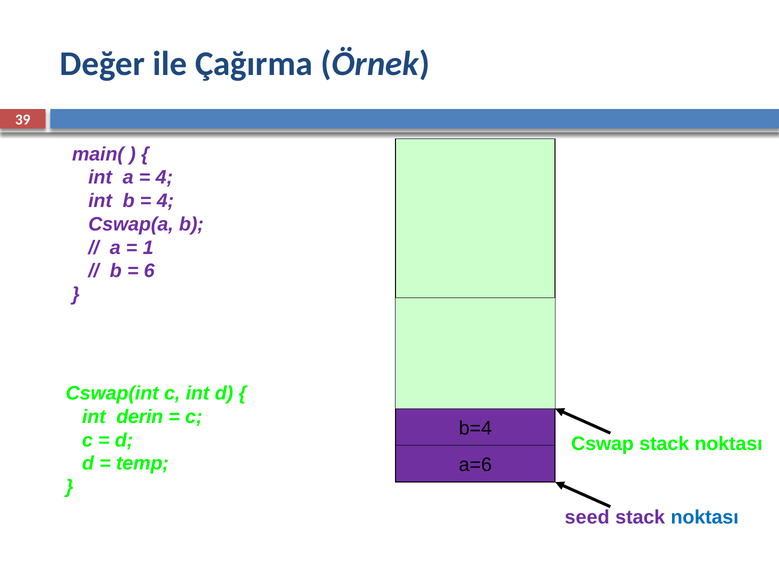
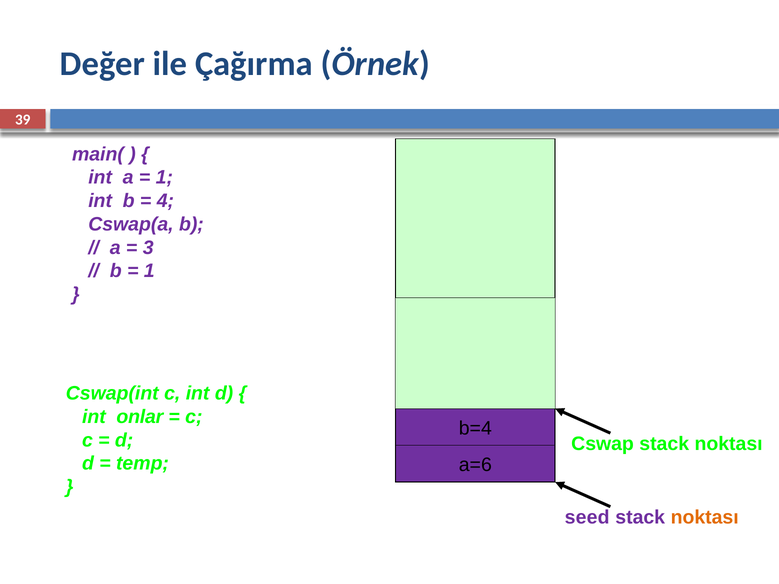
4: 4 -> 1 (164, 178)
1: 1 -> 3 (148, 248)
6: 6 -> 1 (149, 271)
derin: derin -> onlar (140, 417)
noktası colour: blue -> orange (705, 518)
